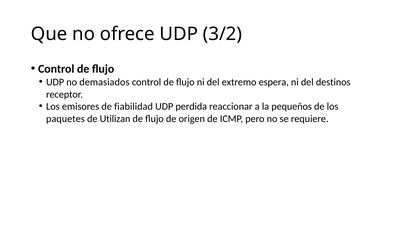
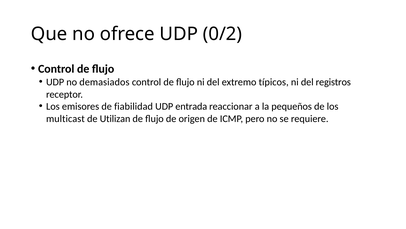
3/2: 3/2 -> 0/2 (223, 34)
espera: espera -> típicos (274, 82)
destinos: destinos -> registros (333, 82)
perdida: perdida -> entrada (191, 106)
paquetes: paquetes -> multicast (65, 118)
